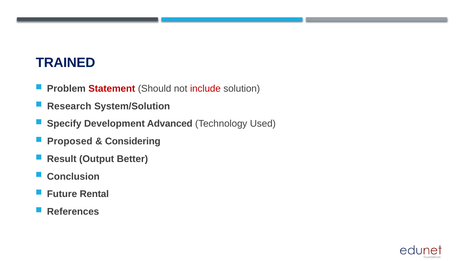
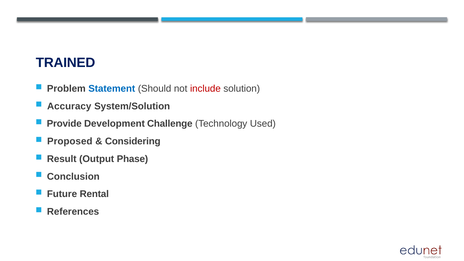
Statement colour: red -> blue (112, 89)
Research: Research -> Accuracy (69, 106)
Specify: Specify -> Provide (64, 124)
Advanced: Advanced -> Challenge (170, 124)
Better: Better -> Phase (132, 159)
